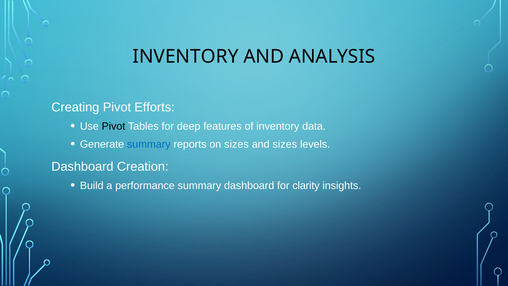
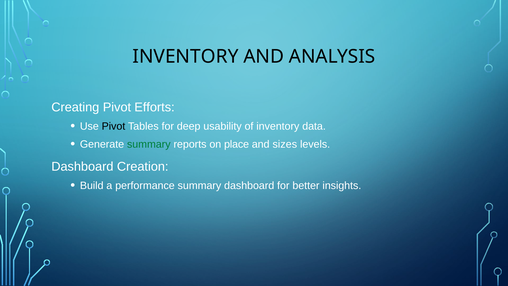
features: features -> usability (223, 126)
summary colour: blue -> green (149, 144)
on sizes: sizes -> place (237, 144)
clarity: clarity -> better (306, 186)
